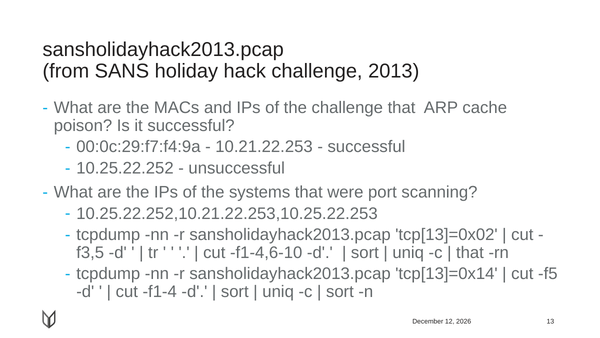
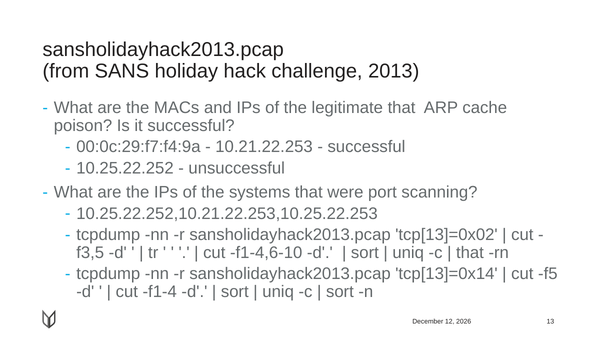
the challenge: challenge -> legitimate (347, 108)
